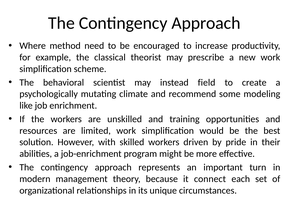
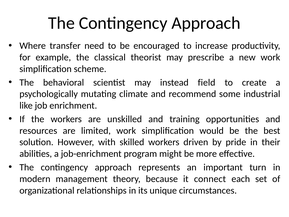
method: method -> transfer (65, 46)
modeling: modeling -> industrial (262, 94)
